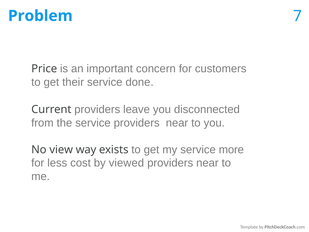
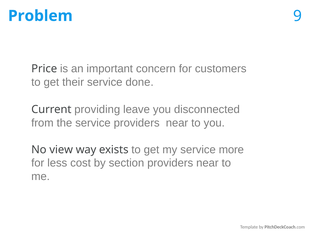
7: 7 -> 9 (298, 16)
Current providers: providers -> providing (97, 109)
viewed: viewed -> section (126, 163)
